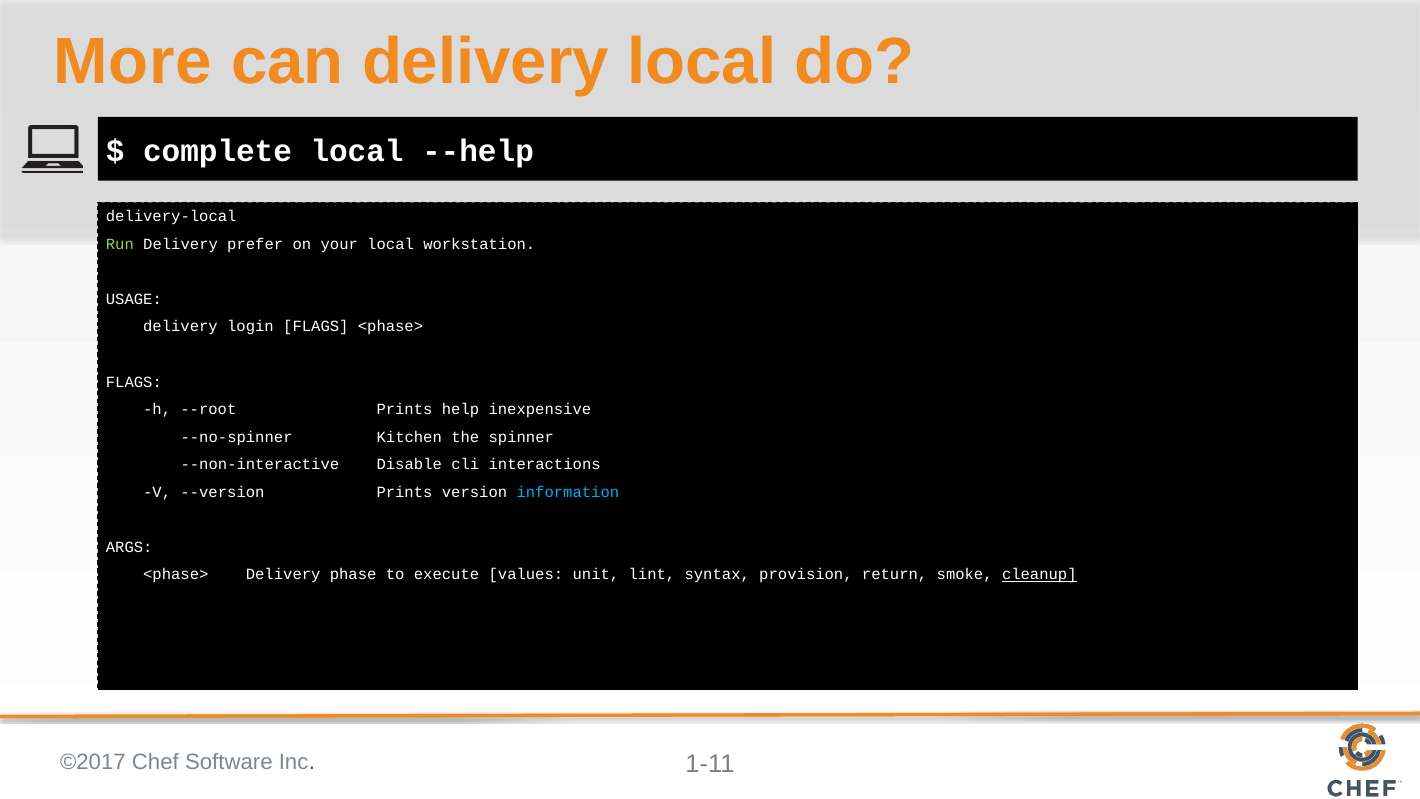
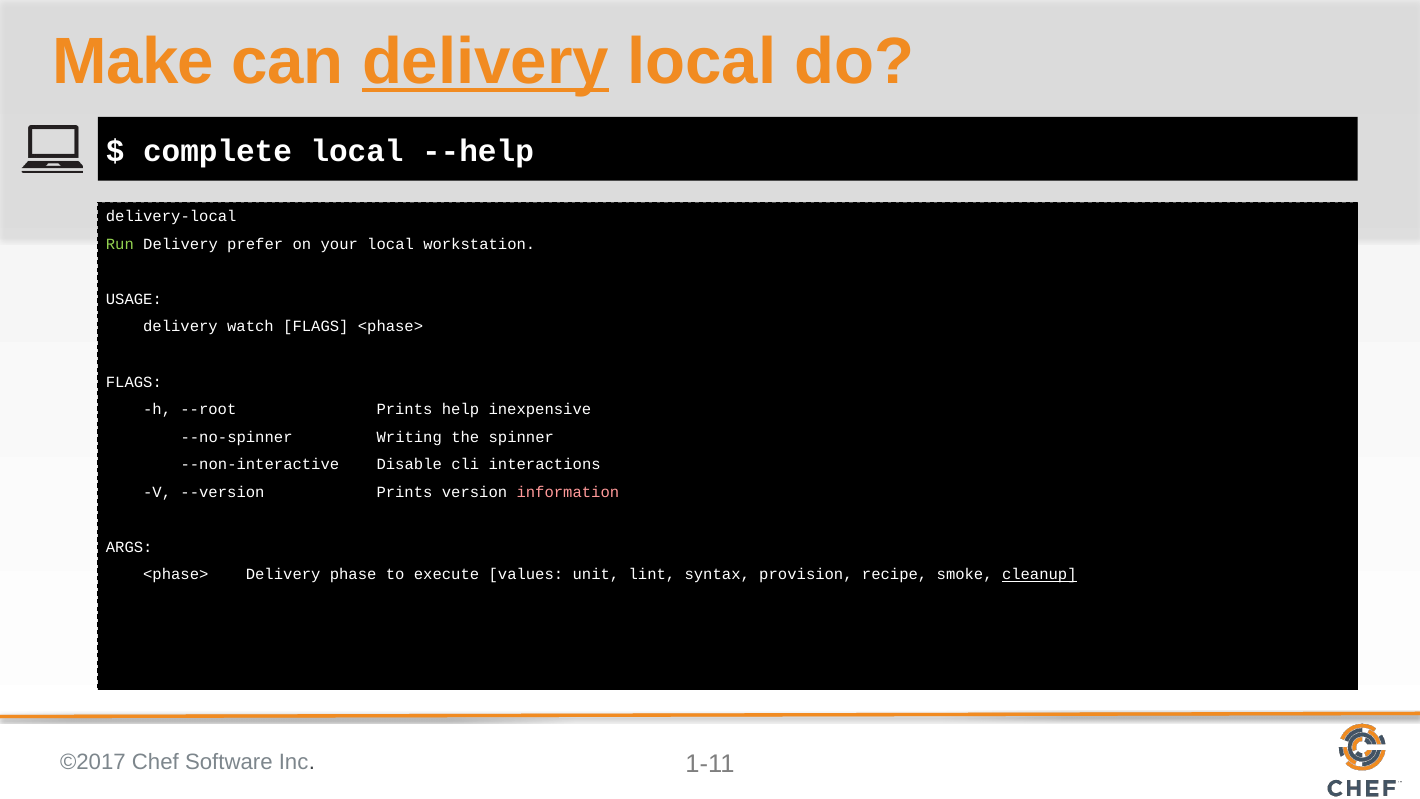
More: More -> Make (133, 62)
delivery underline: none -> present (486, 62)
login: login -> watch (250, 327)
Kitchen: Kitchen -> Writing (409, 437)
information colour: light blue -> pink (568, 492)
return: return -> recipe (895, 574)
